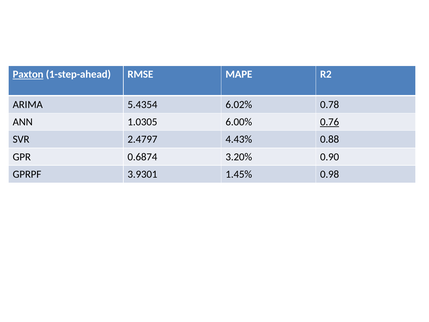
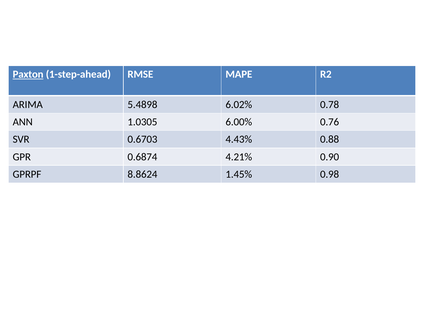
5.4354: 5.4354 -> 5.4898 (142, 104)
0.76 underline: present -> none (330, 122)
2.4797: 2.4797 -> 0.6703 (142, 139)
3.20%: 3.20% -> 4.21% (239, 157)
3.9301: 3.9301 -> 8.8624 (142, 174)
